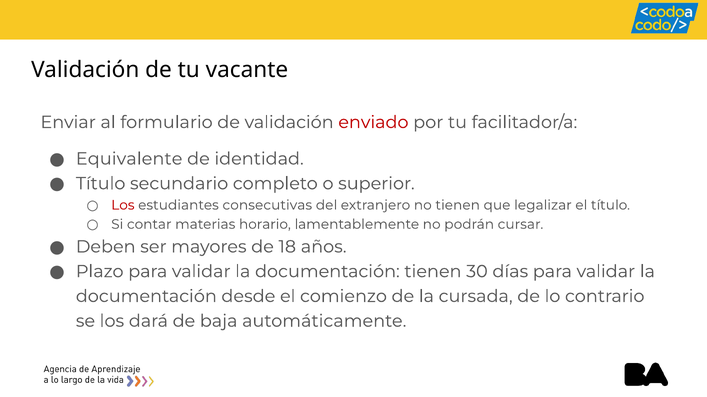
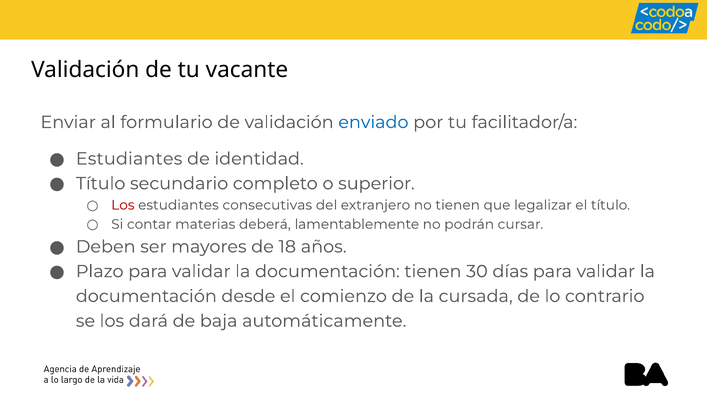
enviado colour: red -> blue (373, 122)
Equivalente: Equivalente -> Estudiantes (129, 159)
horario: horario -> deberá (265, 225)
